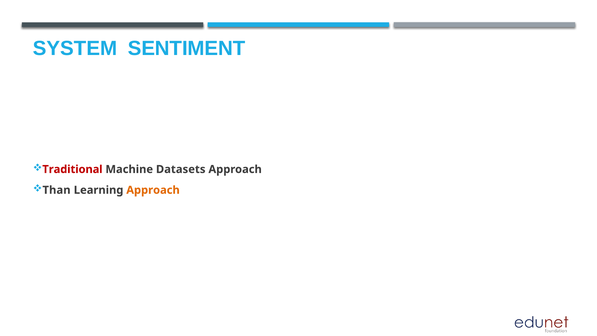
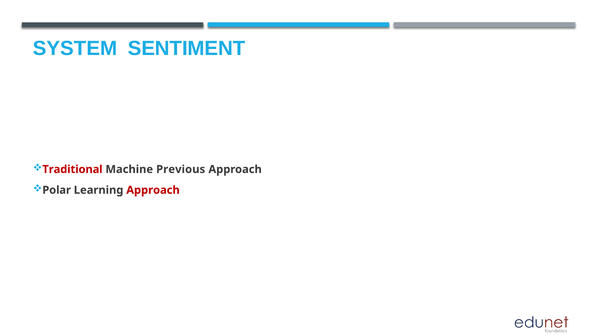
Datasets: Datasets -> Previous (181, 169)
Than: Than -> Polar (57, 190)
Approach colour: orange -> red (153, 190)
